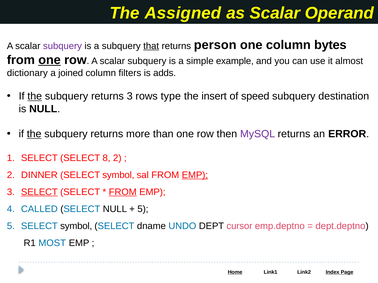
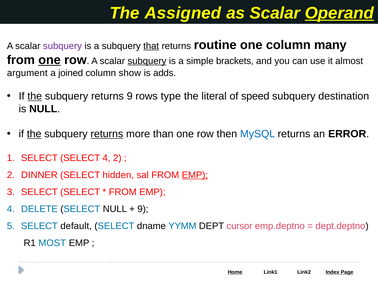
Operand underline: none -> present (339, 13)
person: person -> routine (215, 45)
bytes: bytes -> many (330, 45)
subquery underline: none -> present (147, 61)
example: example -> brackets (235, 61)
dictionary: dictionary -> argument (27, 73)
filters: filters -> show (130, 73)
returns 3: 3 -> 9 (130, 96)
insert: insert -> literal (214, 96)
returns underline: none -> present (107, 134)
MySQL colour: purple -> blue (258, 134)
SELECT 8: 8 -> 4 (106, 158)
symbol: symbol -> hidden (118, 175)
SELECT underline: present -> none (39, 192)
FROM underline: present -> none (123, 192)
CALLED: CALLED -> DELETE (39, 209)
5: 5 -> 9 (143, 209)
symbol: symbol -> default (76, 226)
UNDO: UNDO -> YYMM (182, 226)
